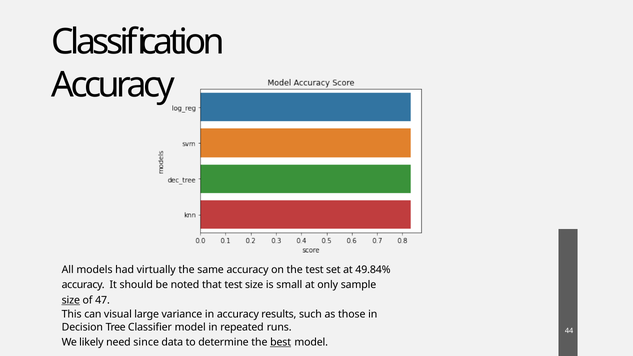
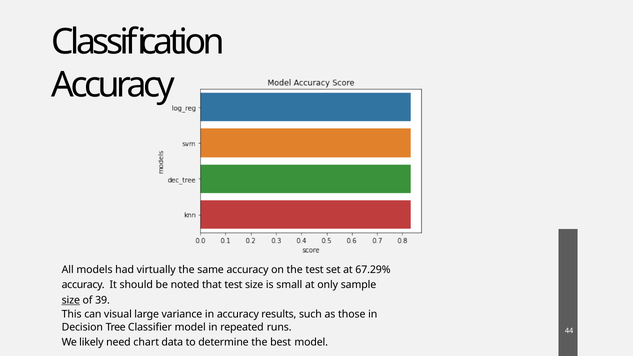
49.84%: 49.84% -> 67.29% (373, 270)
47: 47 -> 39 (103, 300)
since: since -> chart (146, 342)
best underline: present -> none (281, 342)
